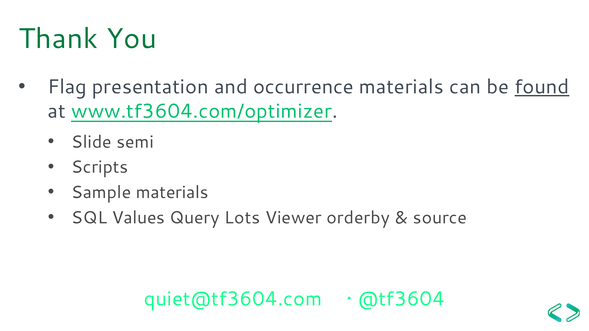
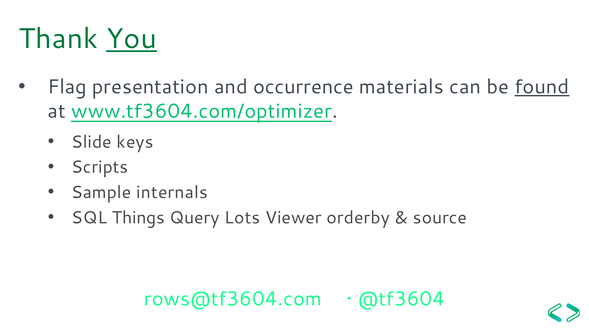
You underline: none -> present (131, 39)
semi: semi -> keys (135, 142)
Sample materials: materials -> internals (172, 193)
Values: Values -> Things (138, 218)
quiet@tf3604.com: quiet@tf3604.com -> rows@tf3604.com (233, 299)
